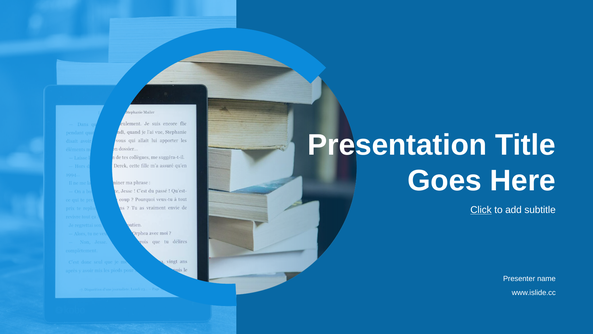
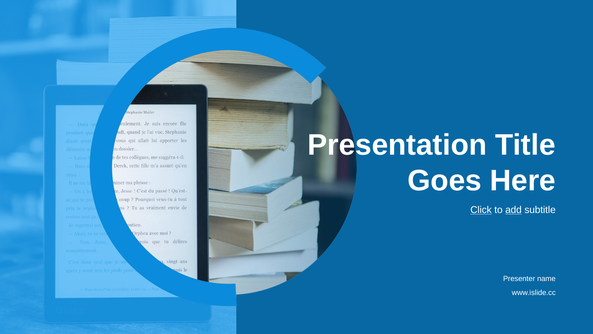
add underline: none -> present (513, 210)
